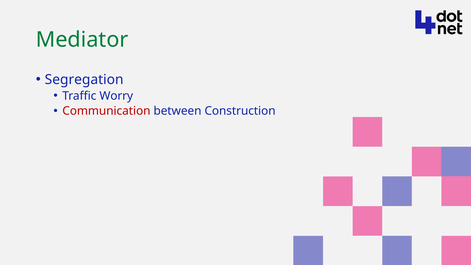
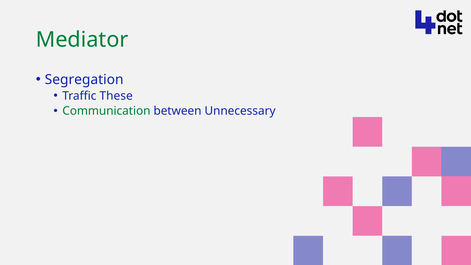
Worry: Worry -> These (116, 96)
Communication colour: red -> green (106, 111)
Construction: Construction -> Unnecessary (240, 111)
